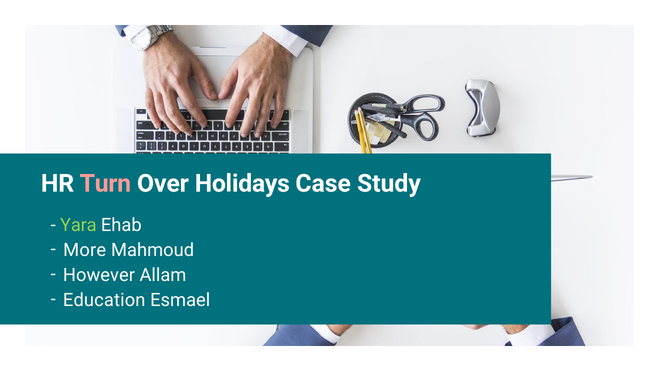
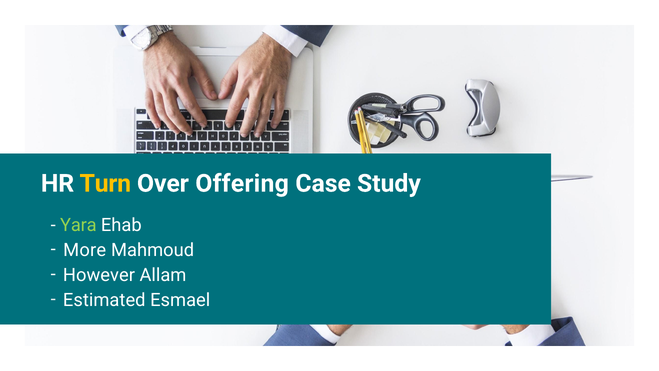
Turn colour: pink -> yellow (105, 183)
Holidays: Holidays -> Offering (242, 183)
Education: Education -> Estimated (104, 300)
